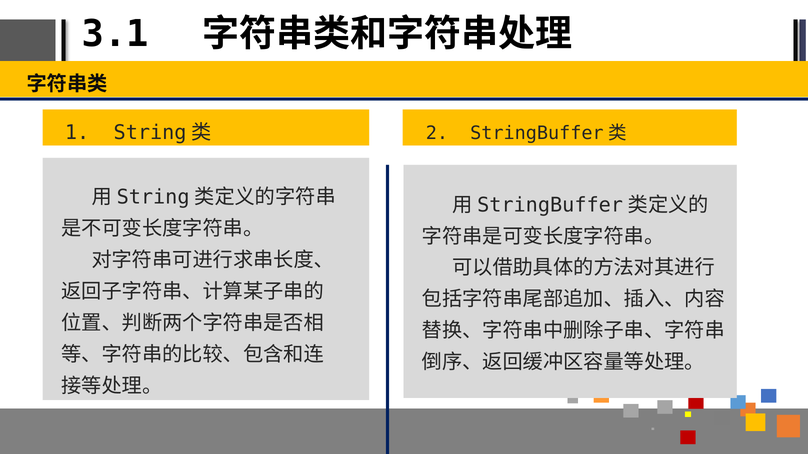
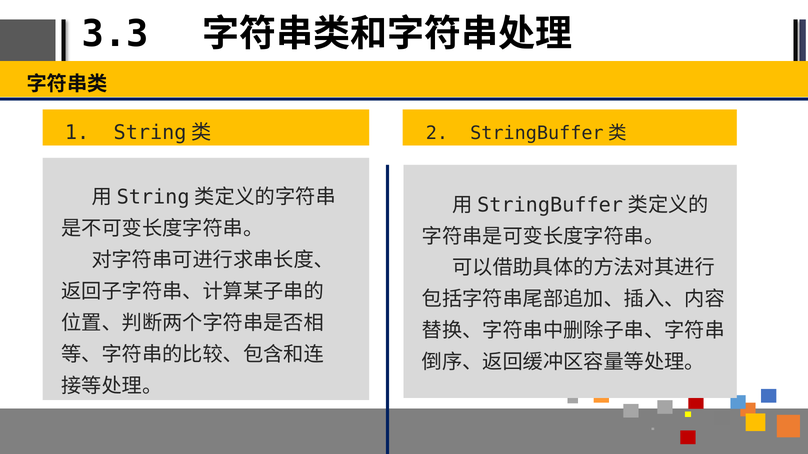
3.1: 3.1 -> 3.3 (115, 34)
